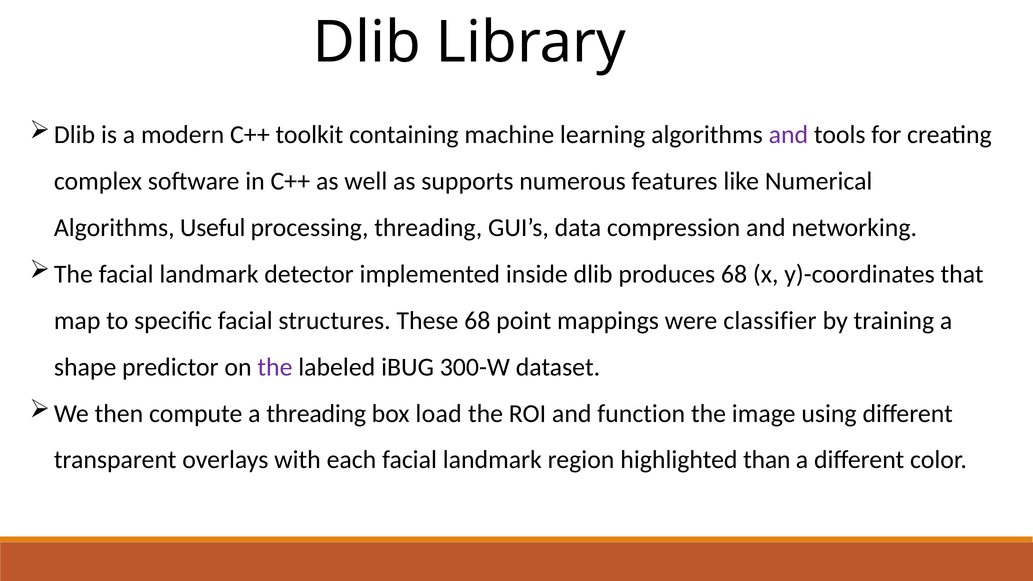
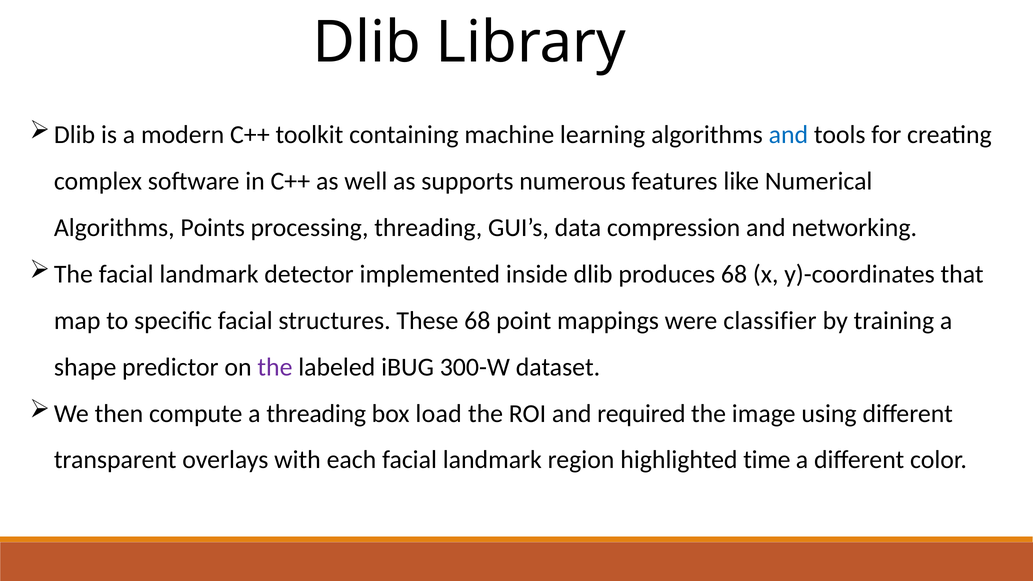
and colour: purple -> blue (788, 135)
Useful: Useful -> Points (213, 228)
function: function -> required (641, 414)
than: than -> time (767, 460)
